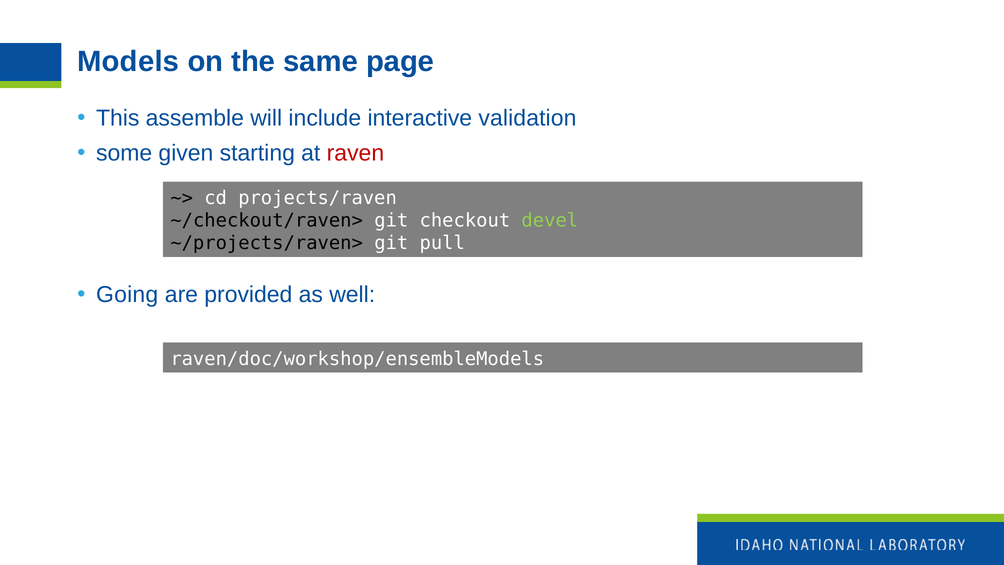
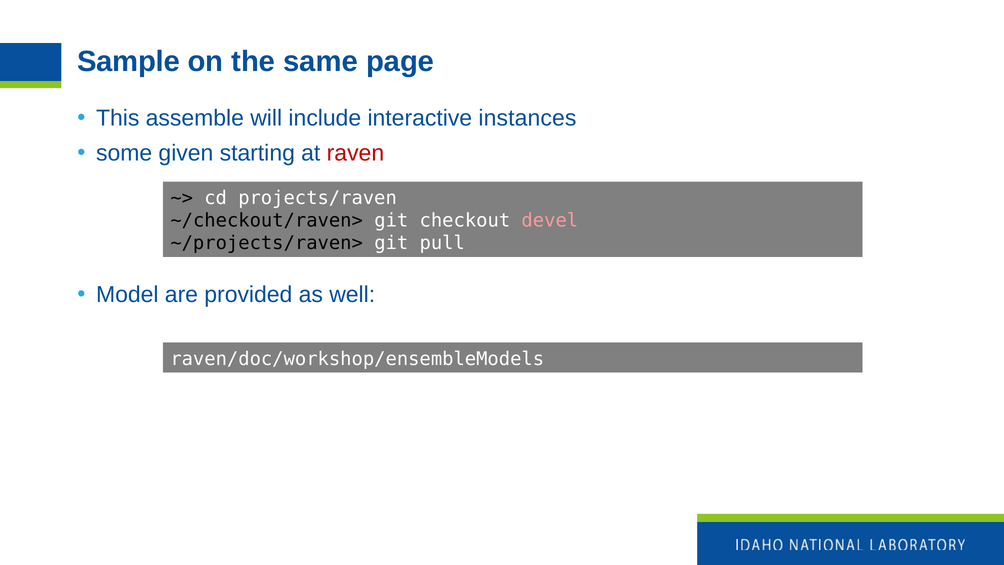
Models: Models -> Sample (129, 62)
validation: validation -> instances (527, 118)
devel colour: light green -> pink (550, 221)
Going: Going -> Model (127, 294)
